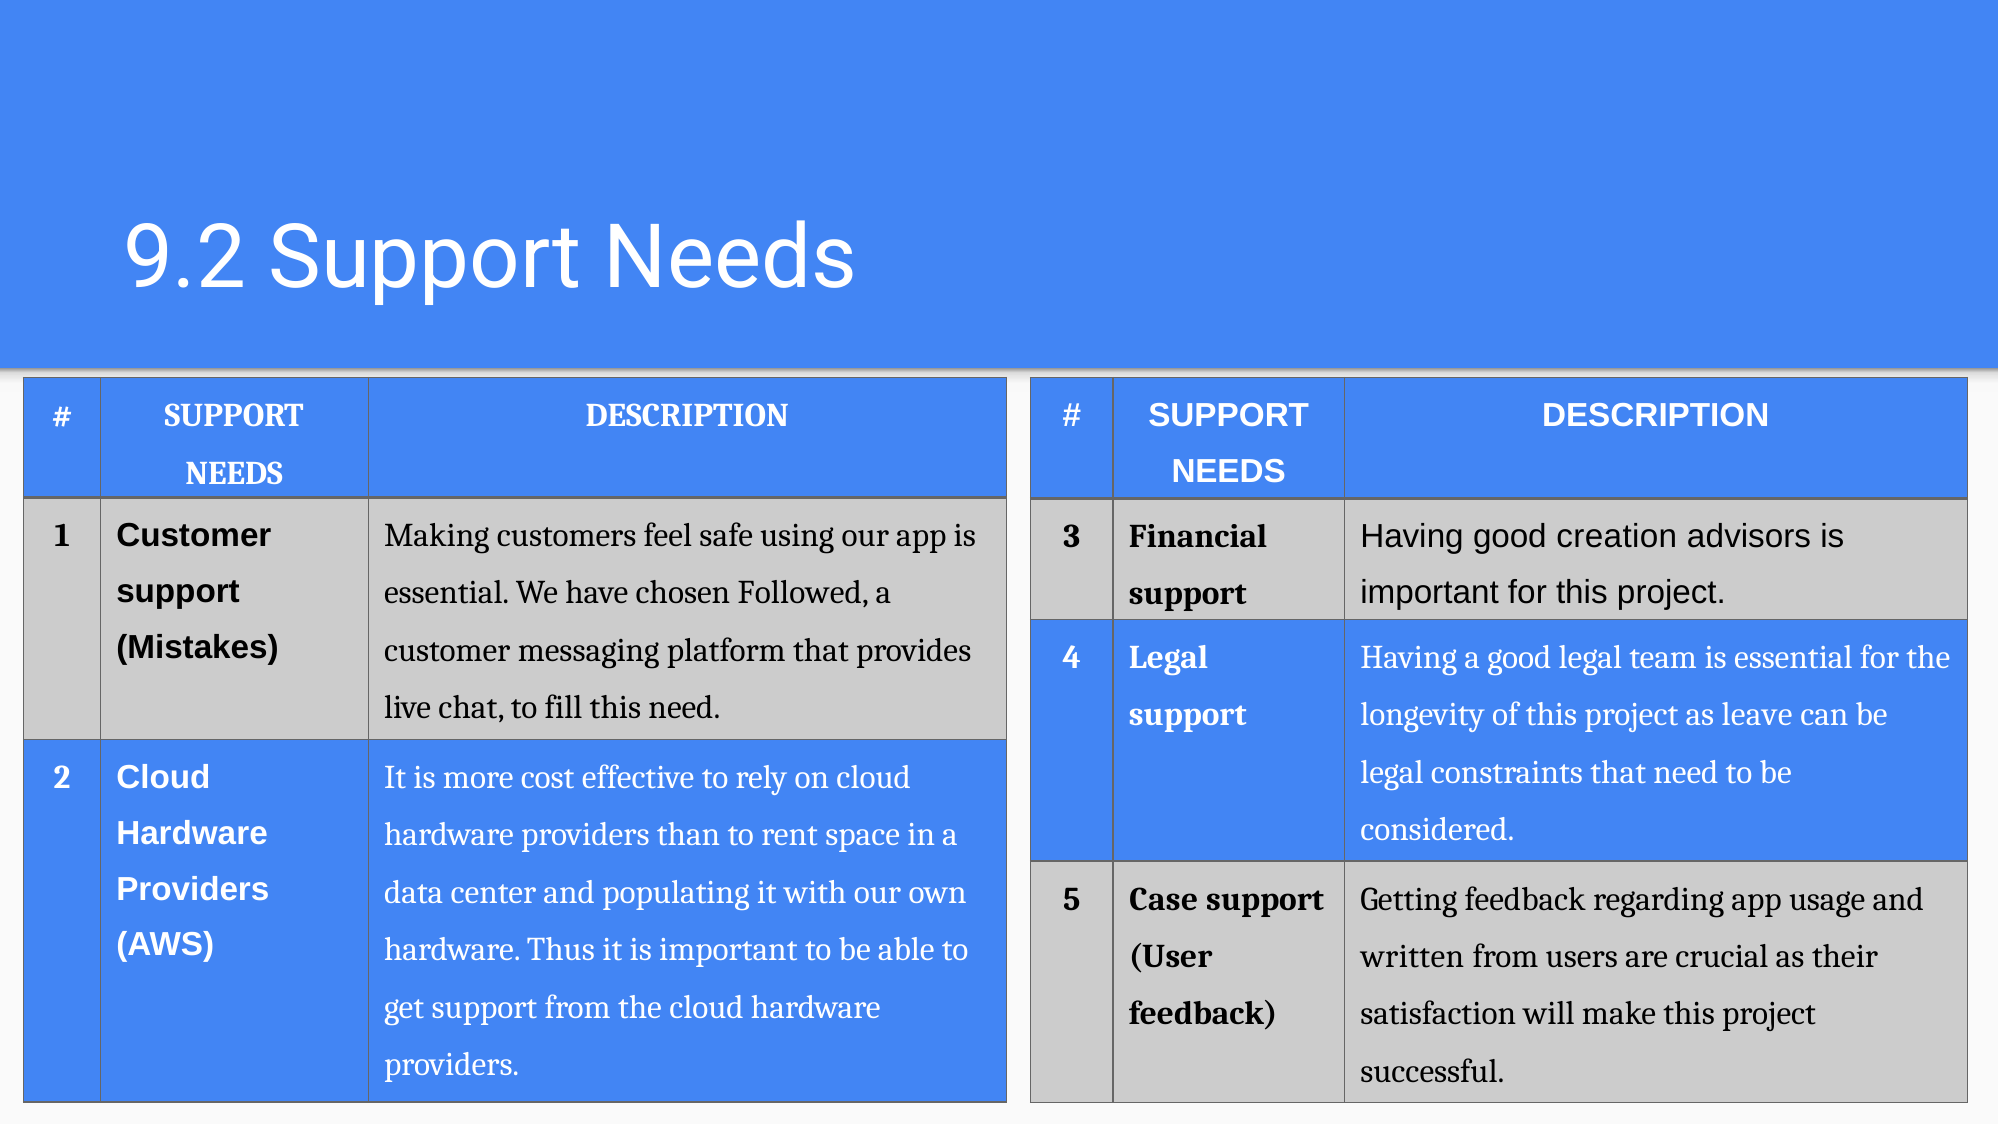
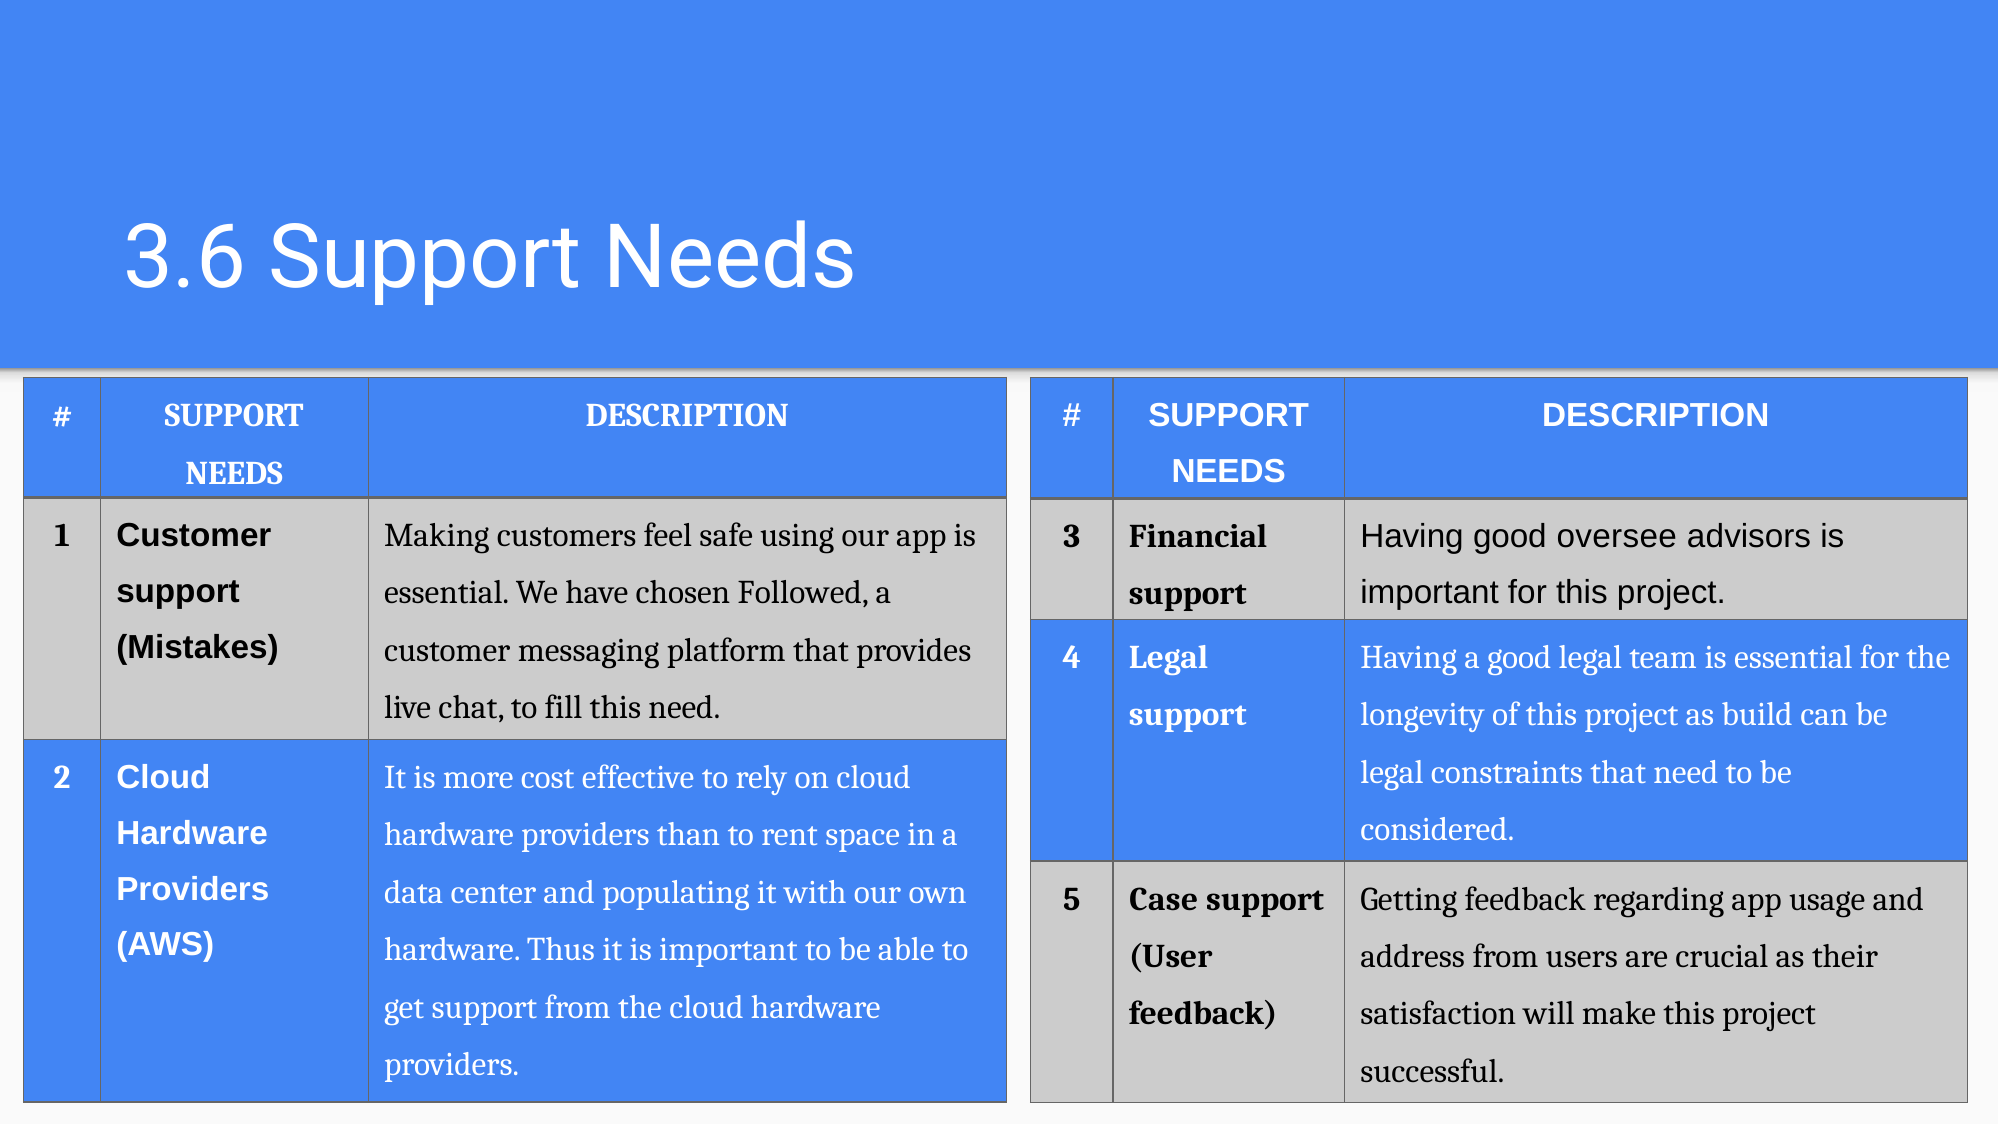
9.2: 9.2 -> 3.6 (185, 258)
creation: creation -> oversee (1617, 536)
leave: leave -> build (1757, 715)
written: written -> address (1413, 956)
